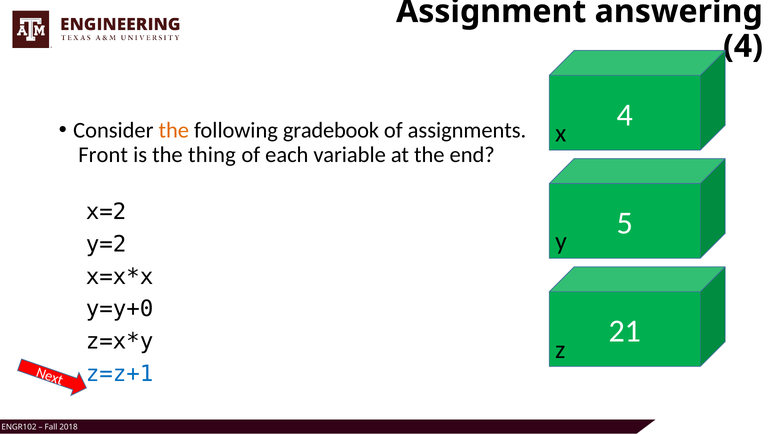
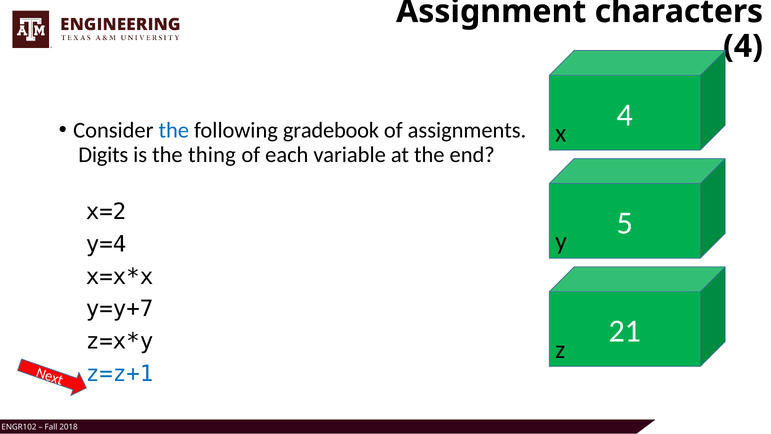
answering: answering -> characters (679, 12)
the colour: orange -> blue (174, 130)
Front: Front -> Digits (103, 155)
y=2: y=2 -> y=4 (106, 244)
y=y+0: y=y+0 -> y=y+7 (120, 309)
